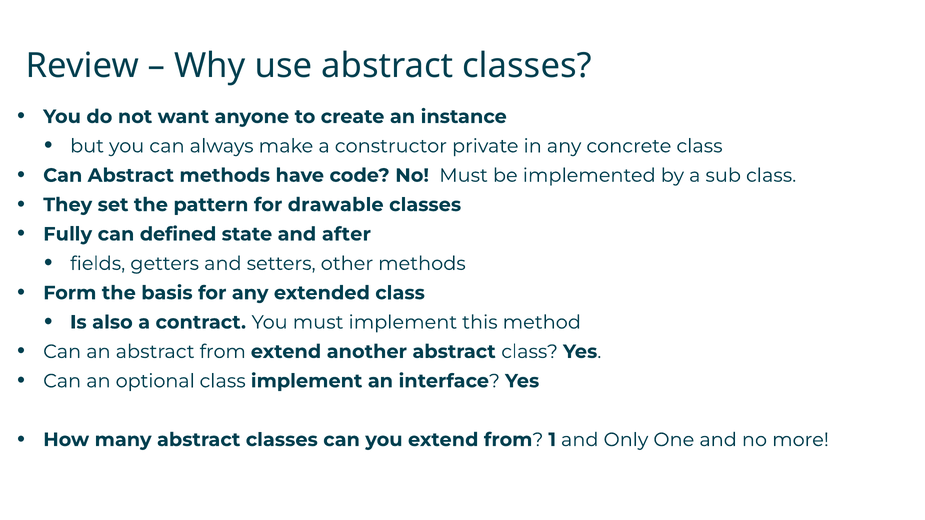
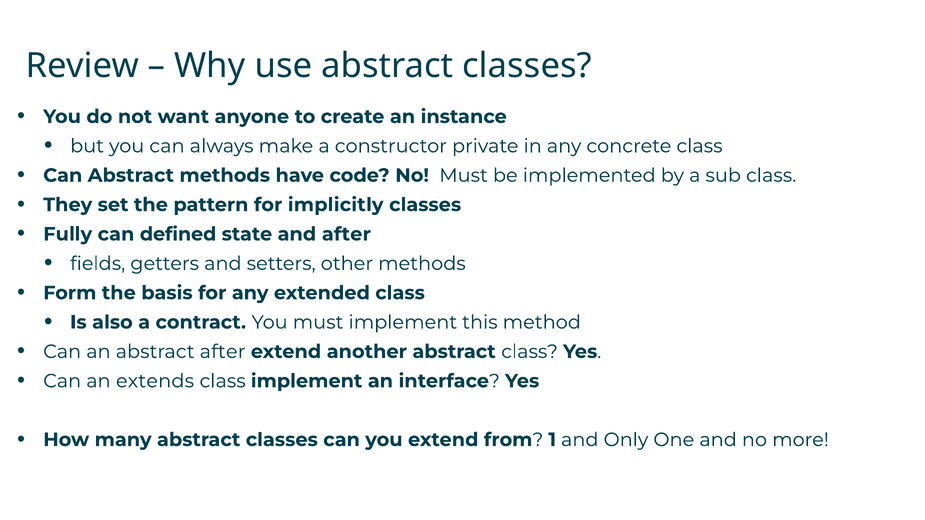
drawable: drawable -> implicitly (336, 205)
abstract from: from -> after (223, 352)
optional: optional -> extends (155, 381)
